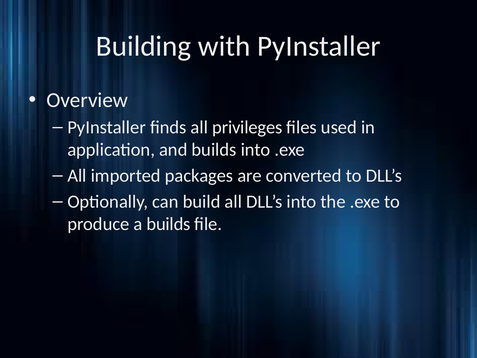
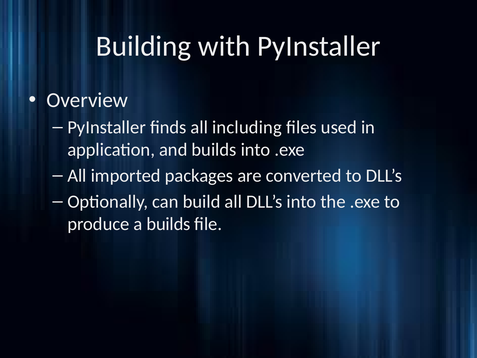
privileges: privileges -> including (247, 127)
